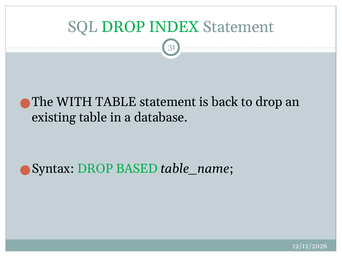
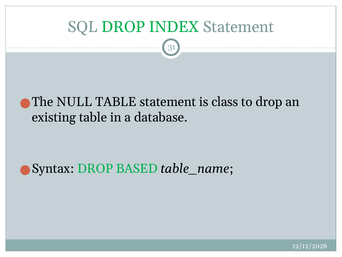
WITH: WITH -> NULL (74, 102)
back: back -> class (225, 102)
